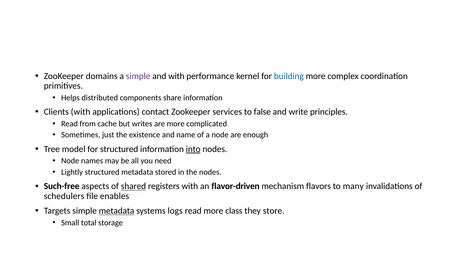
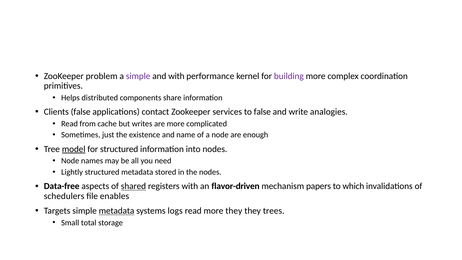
domains: domains -> problem (102, 76)
building colour: blue -> purple (289, 76)
Clients with: with -> false (81, 112)
principles: principles -> analogies (329, 112)
model underline: none -> present (74, 149)
into underline: present -> none (193, 149)
Such-free: Such-free -> Data-free (62, 186)
flavors: flavors -> papers (319, 186)
many: many -> which (353, 186)
more class: class -> they (234, 211)
store: store -> trees (274, 211)
